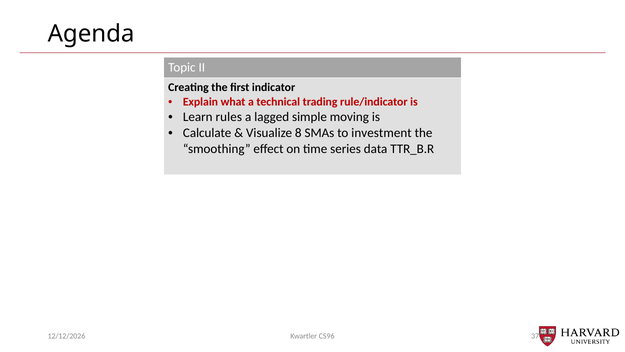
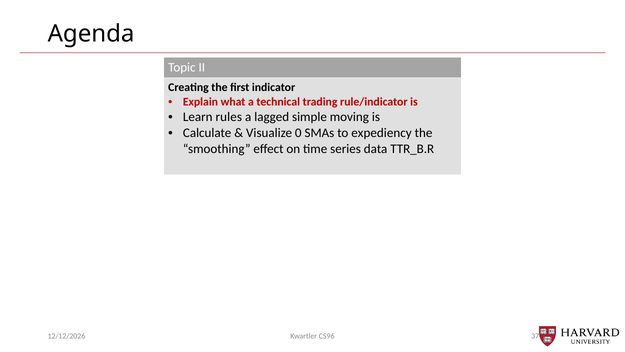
8: 8 -> 0 (298, 133)
investment: investment -> expediency (382, 133)
